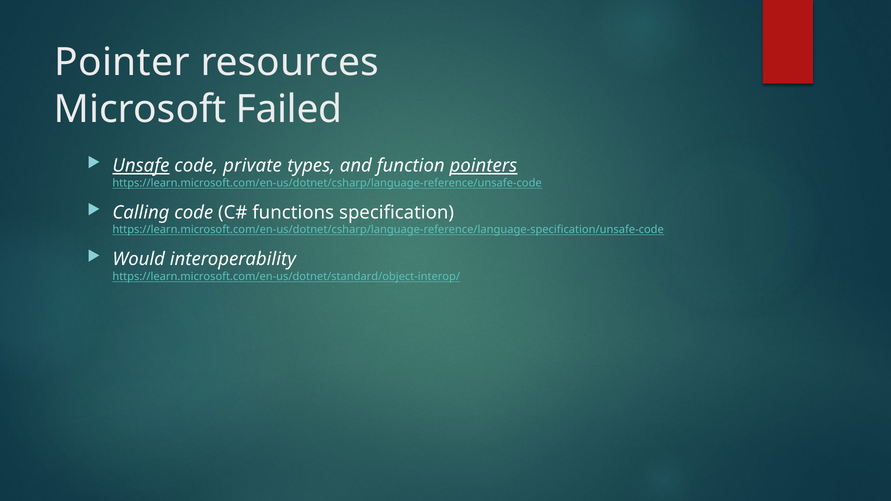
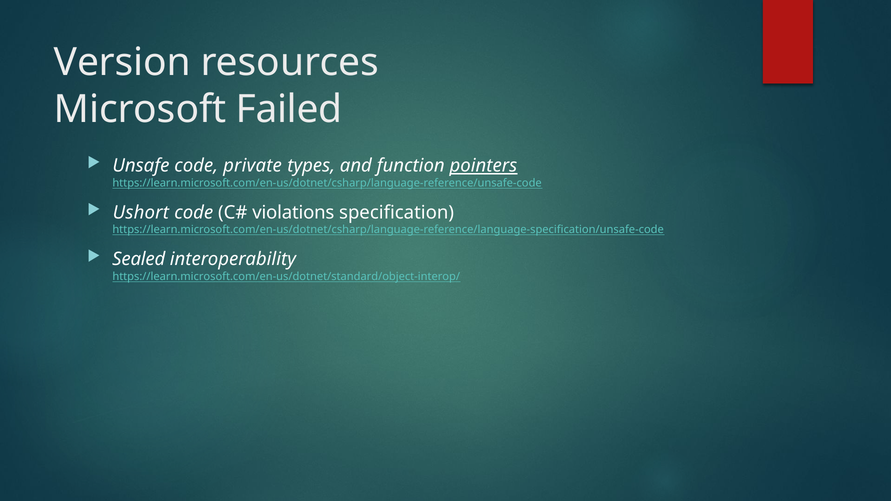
Pointer: Pointer -> Version (122, 63)
Unsafe underline: present -> none (141, 166)
Calling: Calling -> Ushort (141, 213)
functions: functions -> violations (293, 213)
Would: Would -> Sealed (139, 259)
